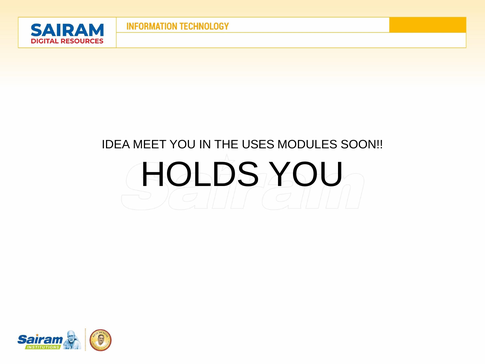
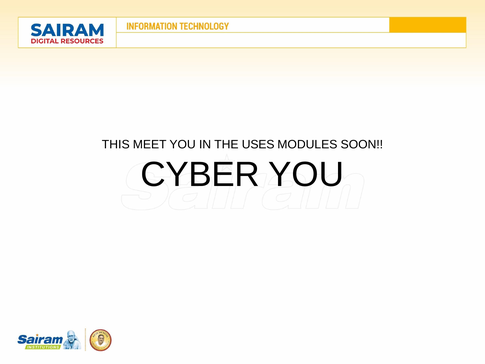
IDEA: IDEA -> THIS (116, 145)
HOLDS: HOLDS -> CYBER (200, 174)
